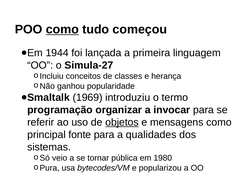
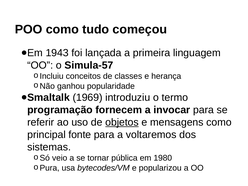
como underline: present -> none (62, 29)
1944: 1944 -> 1943 (57, 53)
Simula-27: Simula-27 -> Simula-57 (89, 65)
organizar: organizar -> fornecem (119, 110)
qualidades: qualidades -> voltaremos (151, 135)
